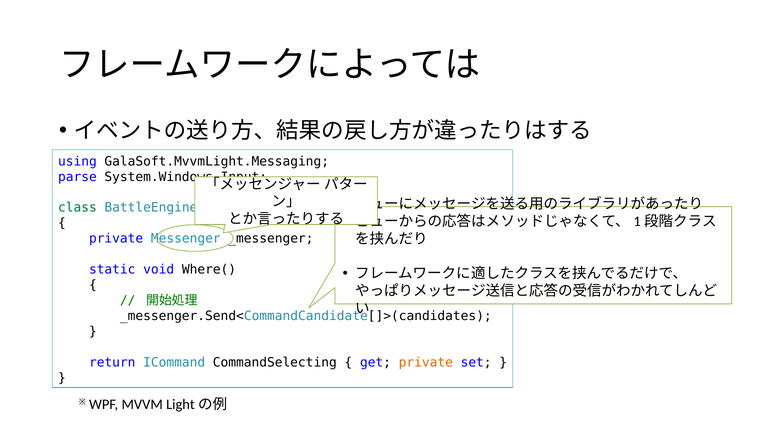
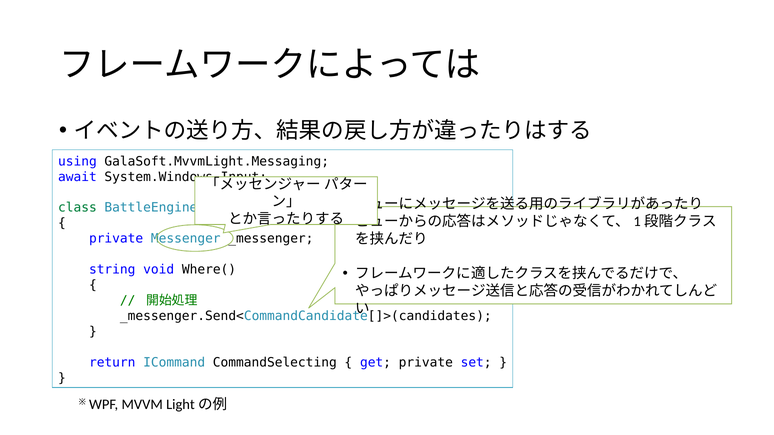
parse: parse -> await (77, 177)
static: static -> string (112, 270)
private colour: orange -> black (426, 363)
